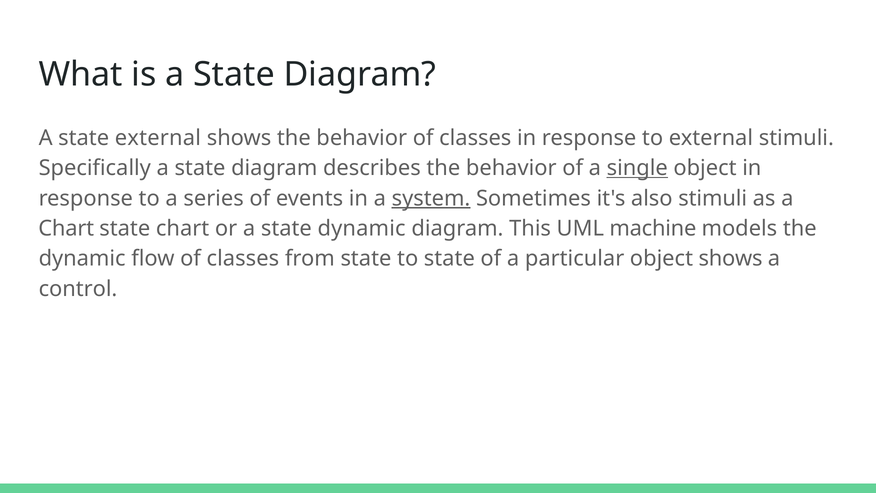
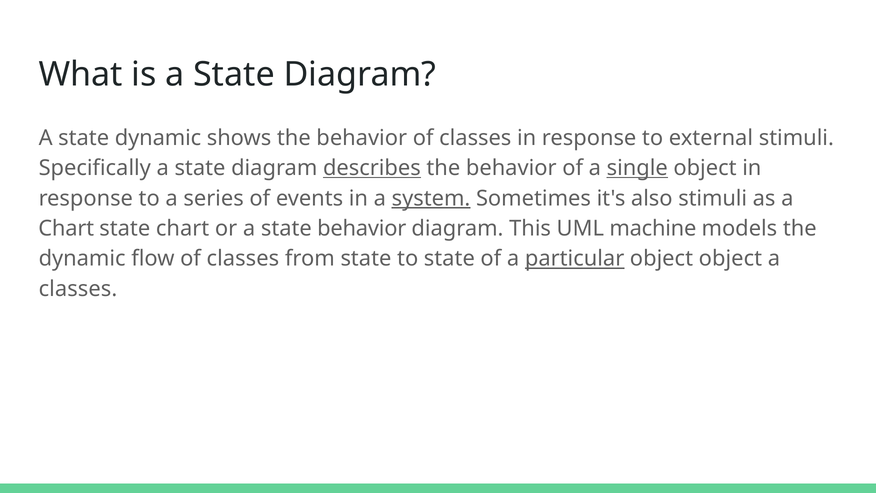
state external: external -> dynamic (158, 138)
describes underline: none -> present (372, 168)
state dynamic: dynamic -> behavior (362, 228)
particular underline: none -> present (575, 259)
object shows: shows -> object (730, 259)
control: control -> classes (78, 289)
